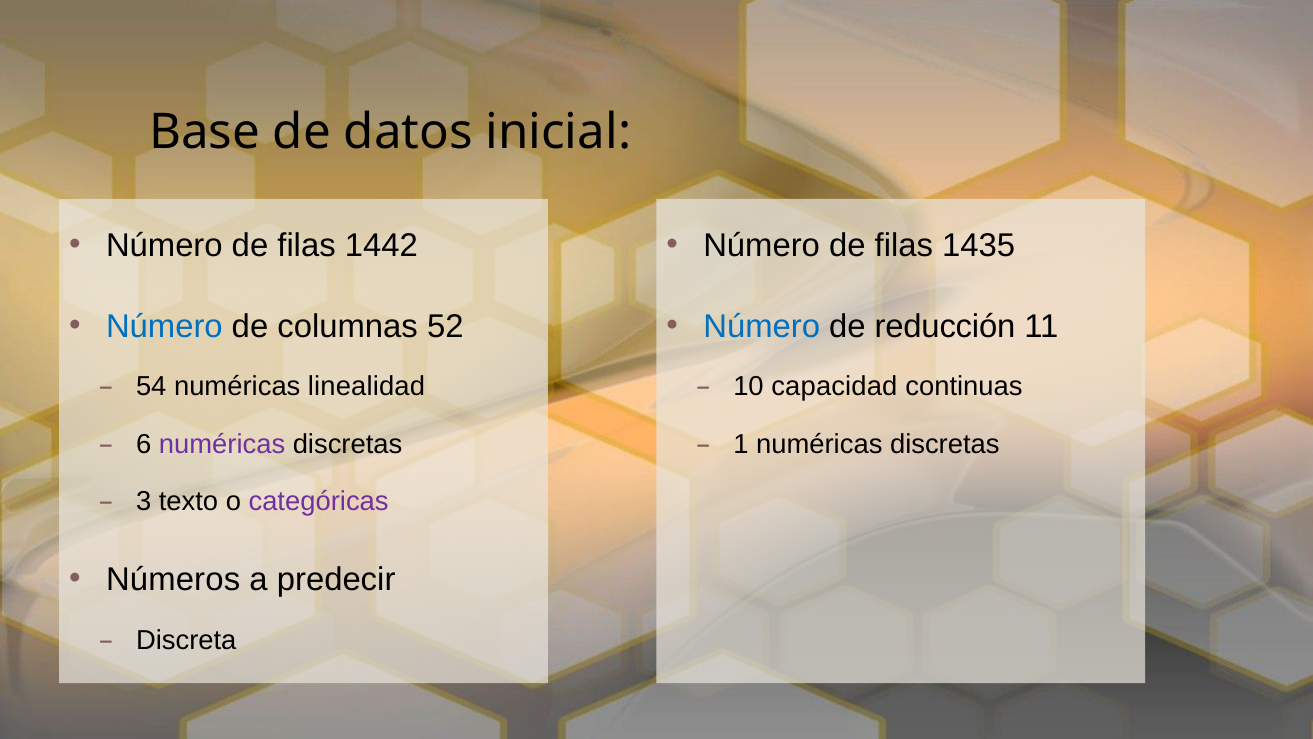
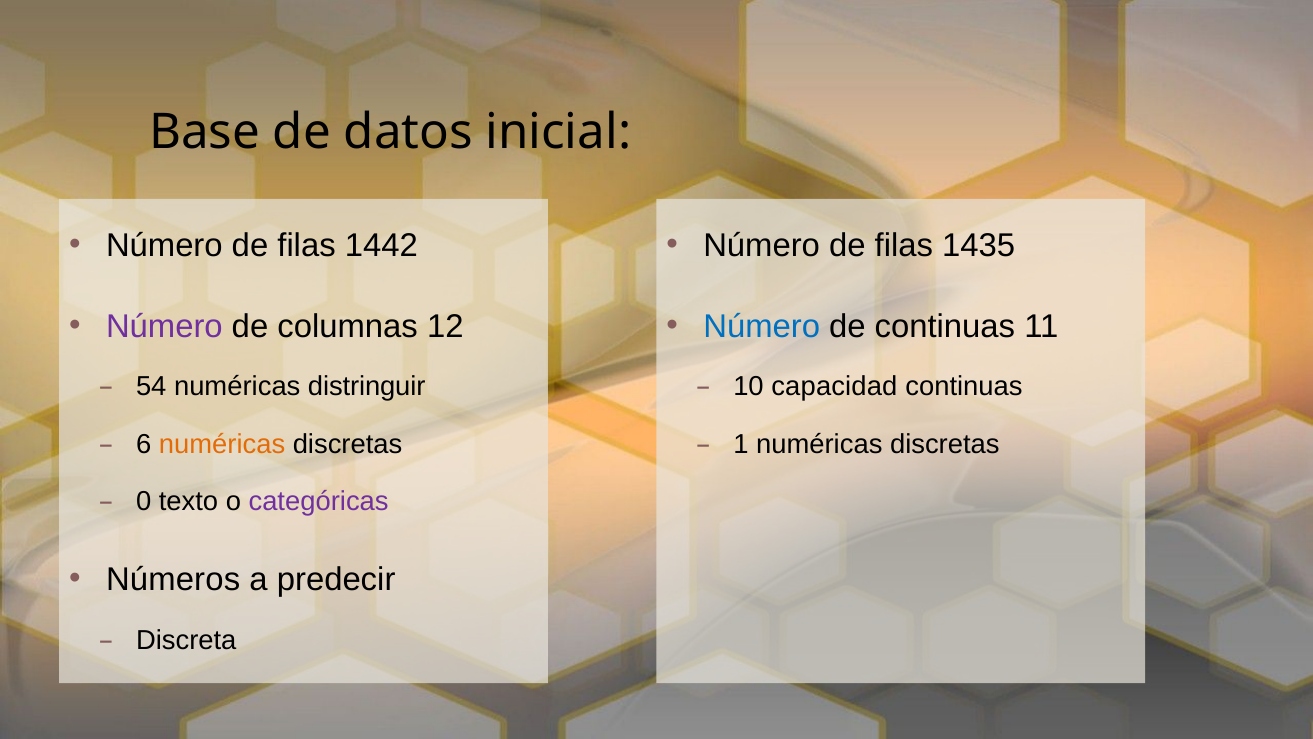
Número colour: blue -> purple (164, 326)
52: 52 -> 12 (445, 326)
de reducción: reducción -> continuas (945, 326)
linealidad: linealidad -> distringuir (367, 387)
numéricas colour: purple -> orange (222, 444)
3: 3 -> 0 (144, 502)
